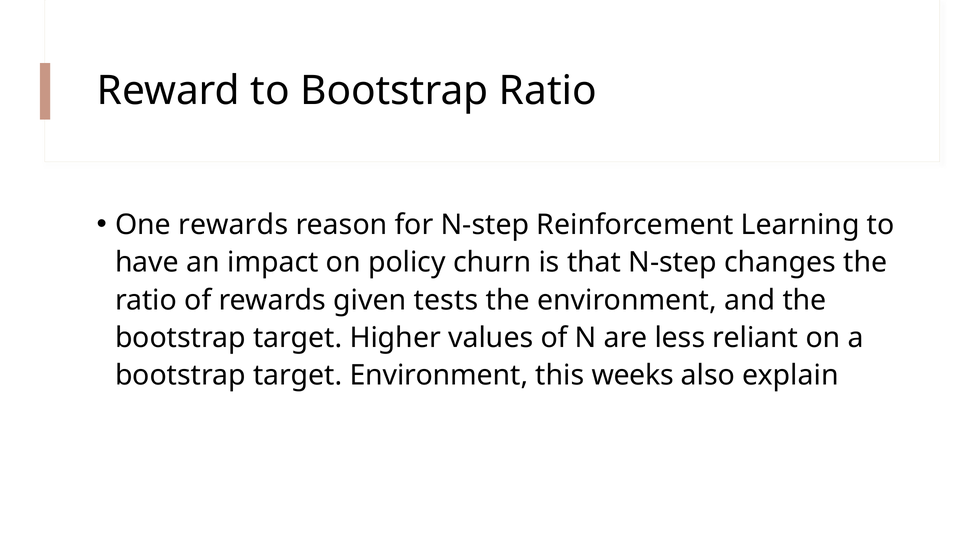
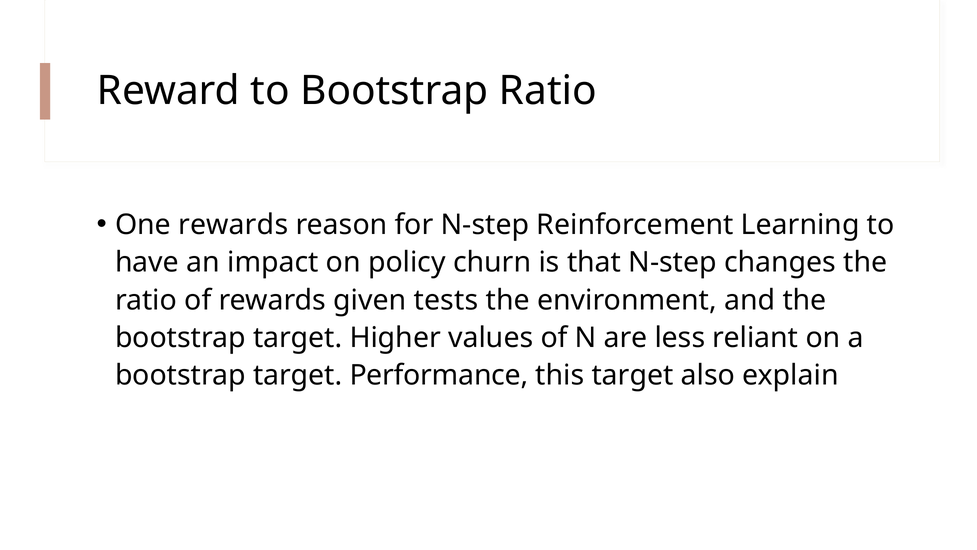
target Environment: Environment -> Performance (439, 375)
this weeks: weeks -> target (633, 375)
